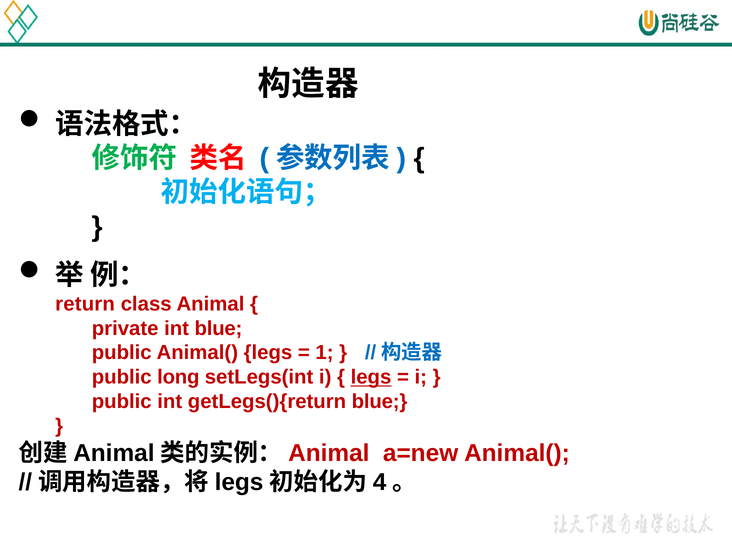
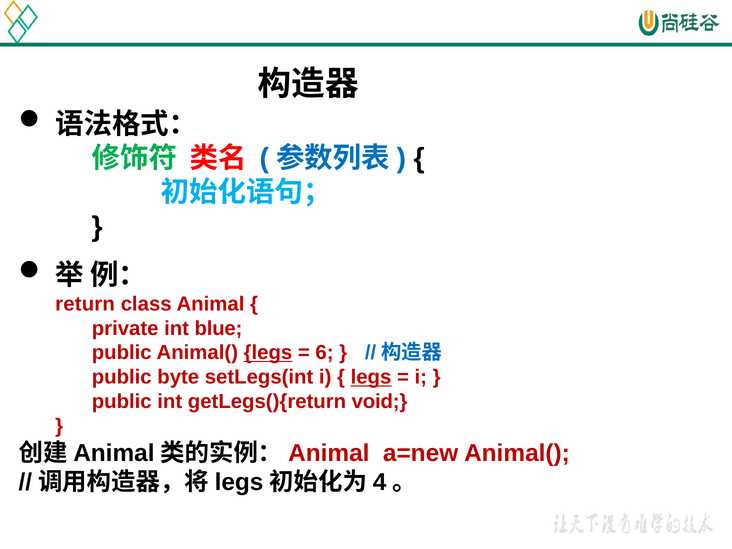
legs underline: none -> present (268, 353)
1: 1 -> 6 (324, 353)
long: long -> byte (178, 377)
getLegs(){return blue: blue -> void (380, 402)
